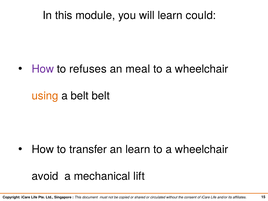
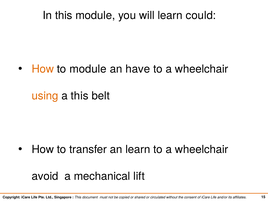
How colour: purple -> orange (43, 69)
to refuses: refuses -> module (88, 69)
meal: meal -> have (138, 69)
a belt: belt -> this (80, 96)
